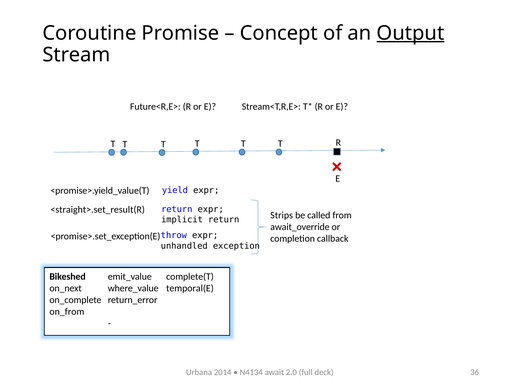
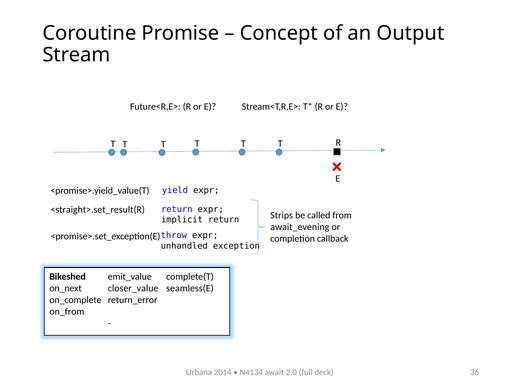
Output underline: present -> none (411, 33)
await_override: await_override -> await_evening (300, 227)
where_value: where_value -> closer_value (133, 288)
temporal(E: temporal(E -> seamless(E (190, 288)
